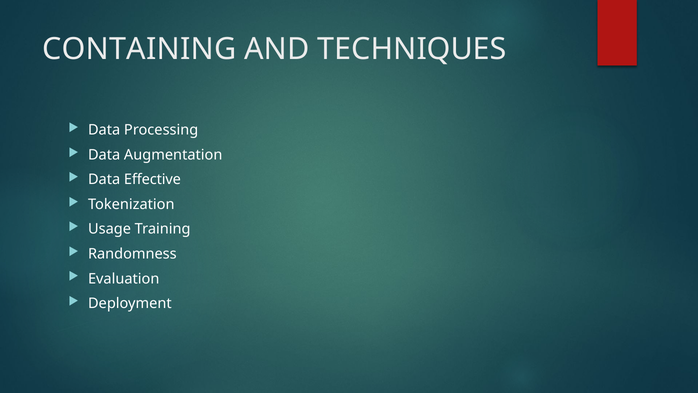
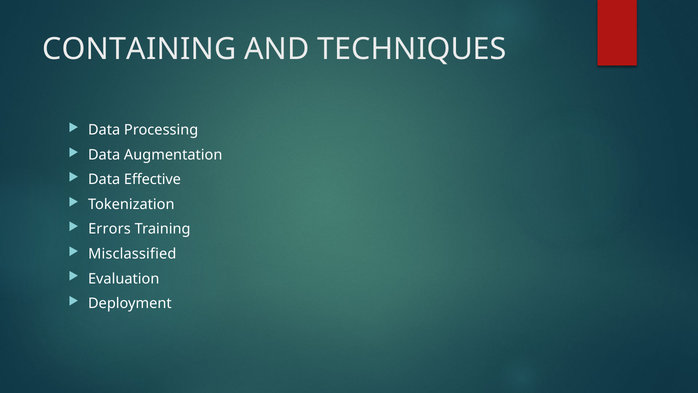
Usage: Usage -> Errors (109, 229)
Randomness: Randomness -> Misclassified (132, 254)
